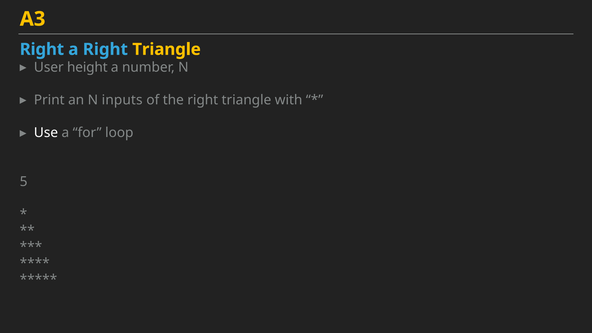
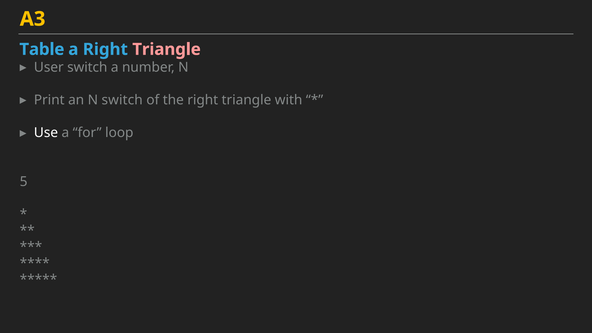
Right: Right -> Table (42, 49)
Triangle colour: yellow -> pink (167, 49)
User height: height -> switch (87, 67)
N inputs: inputs -> switch (122, 100)
